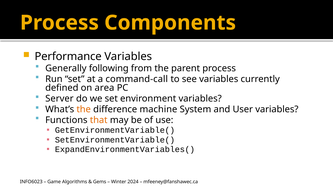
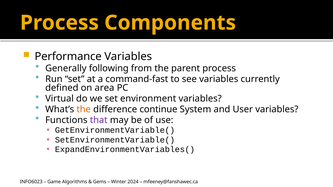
command-call: command-call -> command-fast (137, 79)
Server: Server -> Virtual (60, 99)
machine: machine -> continue (158, 109)
that colour: orange -> purple (99, 120)
